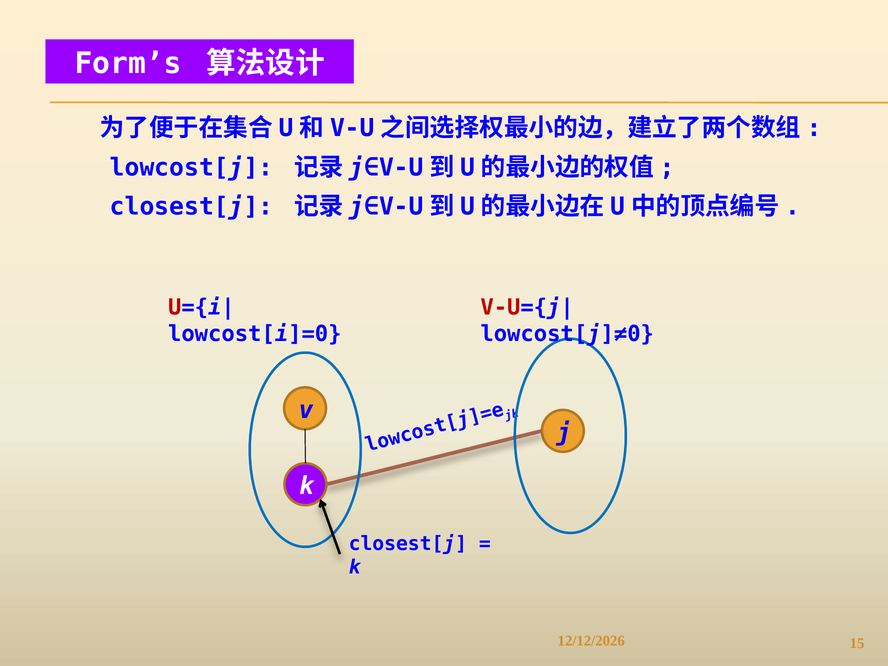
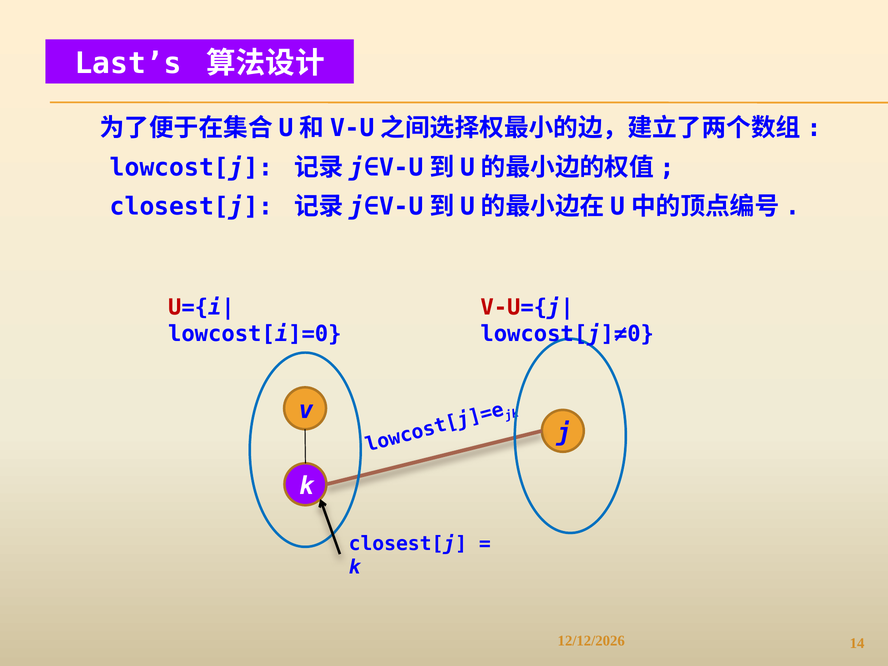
Form’s: Form’s -> Last’s (128, 63)
15: 15 -> 14 (857, 643)
